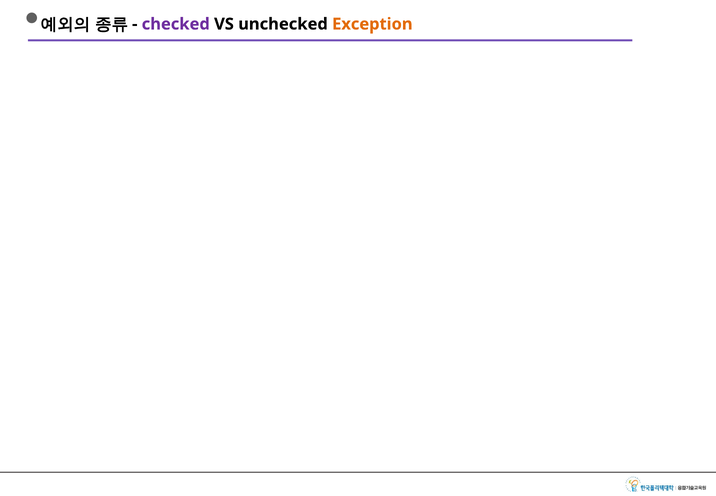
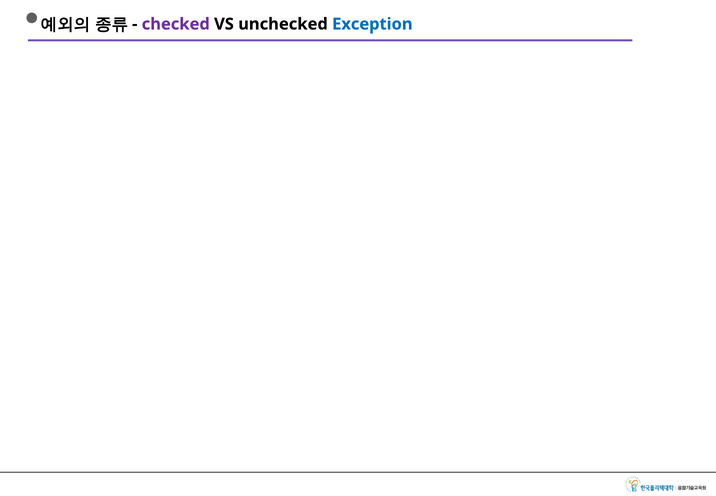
Exception colour: orange -> blue (372, 24)
